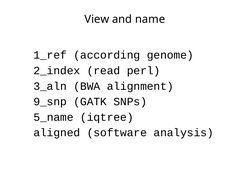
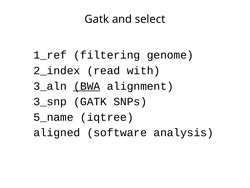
View: View -> Gatk (97, 19)
name: name -> select (150, 19)
according: according -> filtering (107, 55)
perl: perl -> with (144, 70)
BWA underline: none -> present (87, 86)
9_snp: 9_snp -> 3_snp (50, 101)
